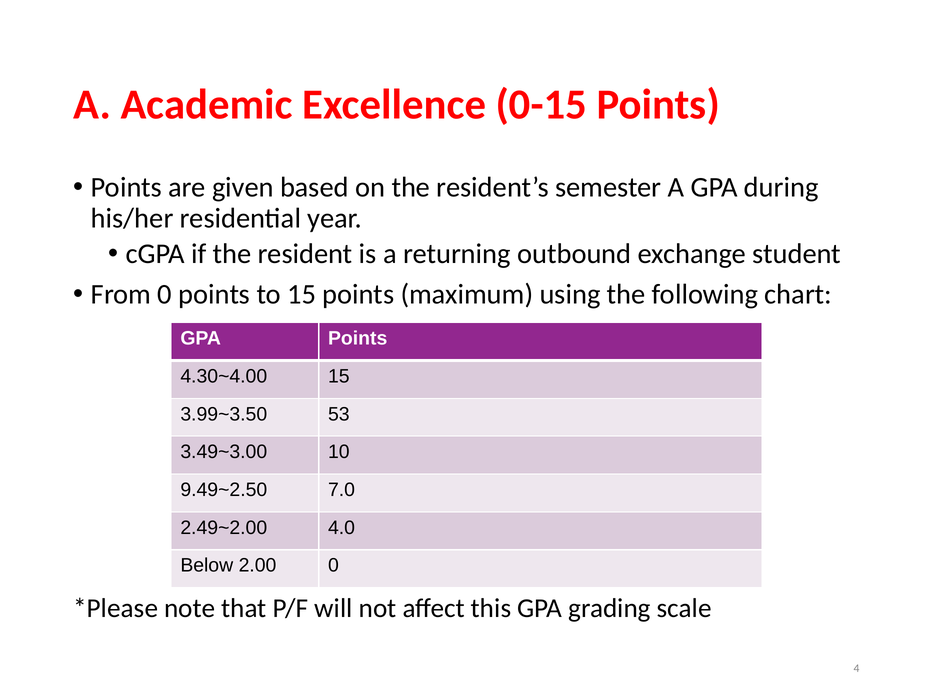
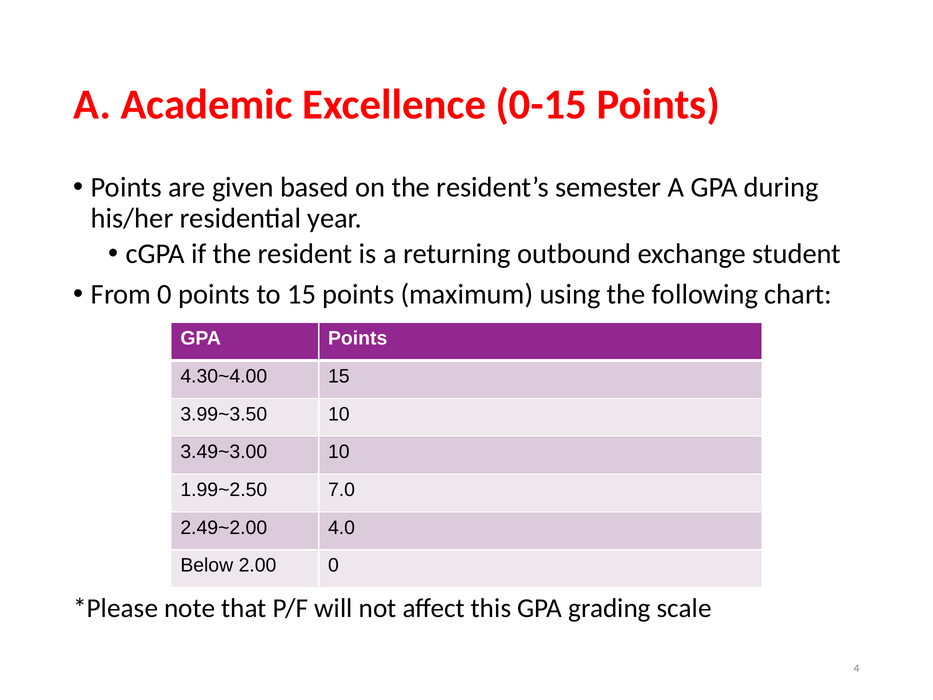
3.99~3.50 53: 53 -> 10 (339, 414)
9.49~2.50: 9.49~2.50 -> 1.99~2.50 (224, 490)
